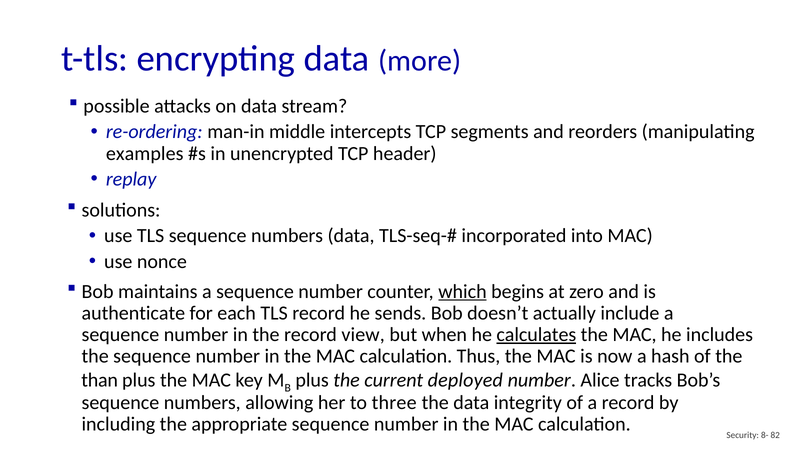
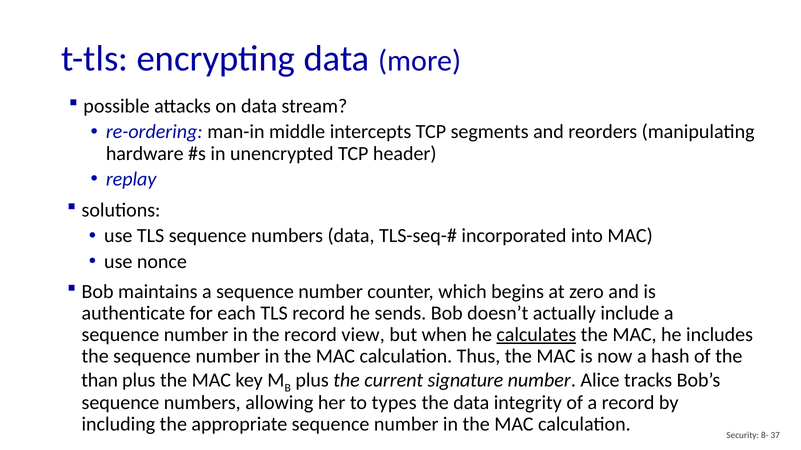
examples: examples -> hardware (145, 154)
which underline: present -> none (462, 292)
deployed: deployed -> signature (465, 381)
three: three -> types (394, 403)
82: 82 -> 37 (775, 436)
